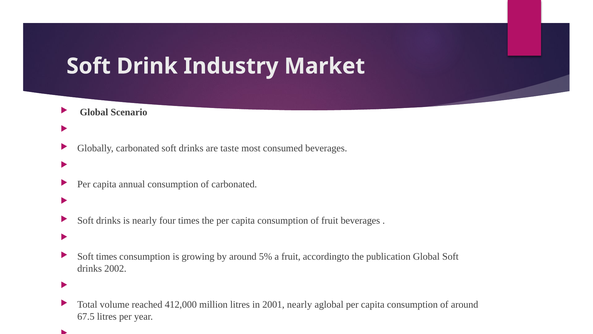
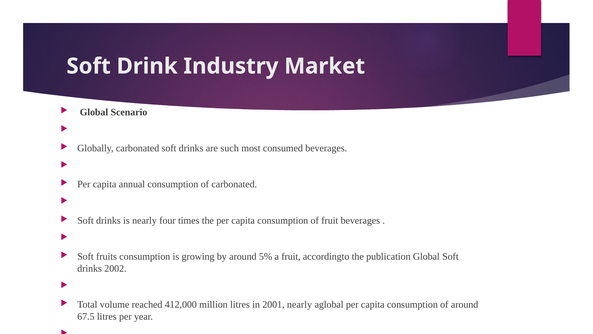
taste: taste -> such (230, 148)
Soft times: times -> fruits (107, 256)
